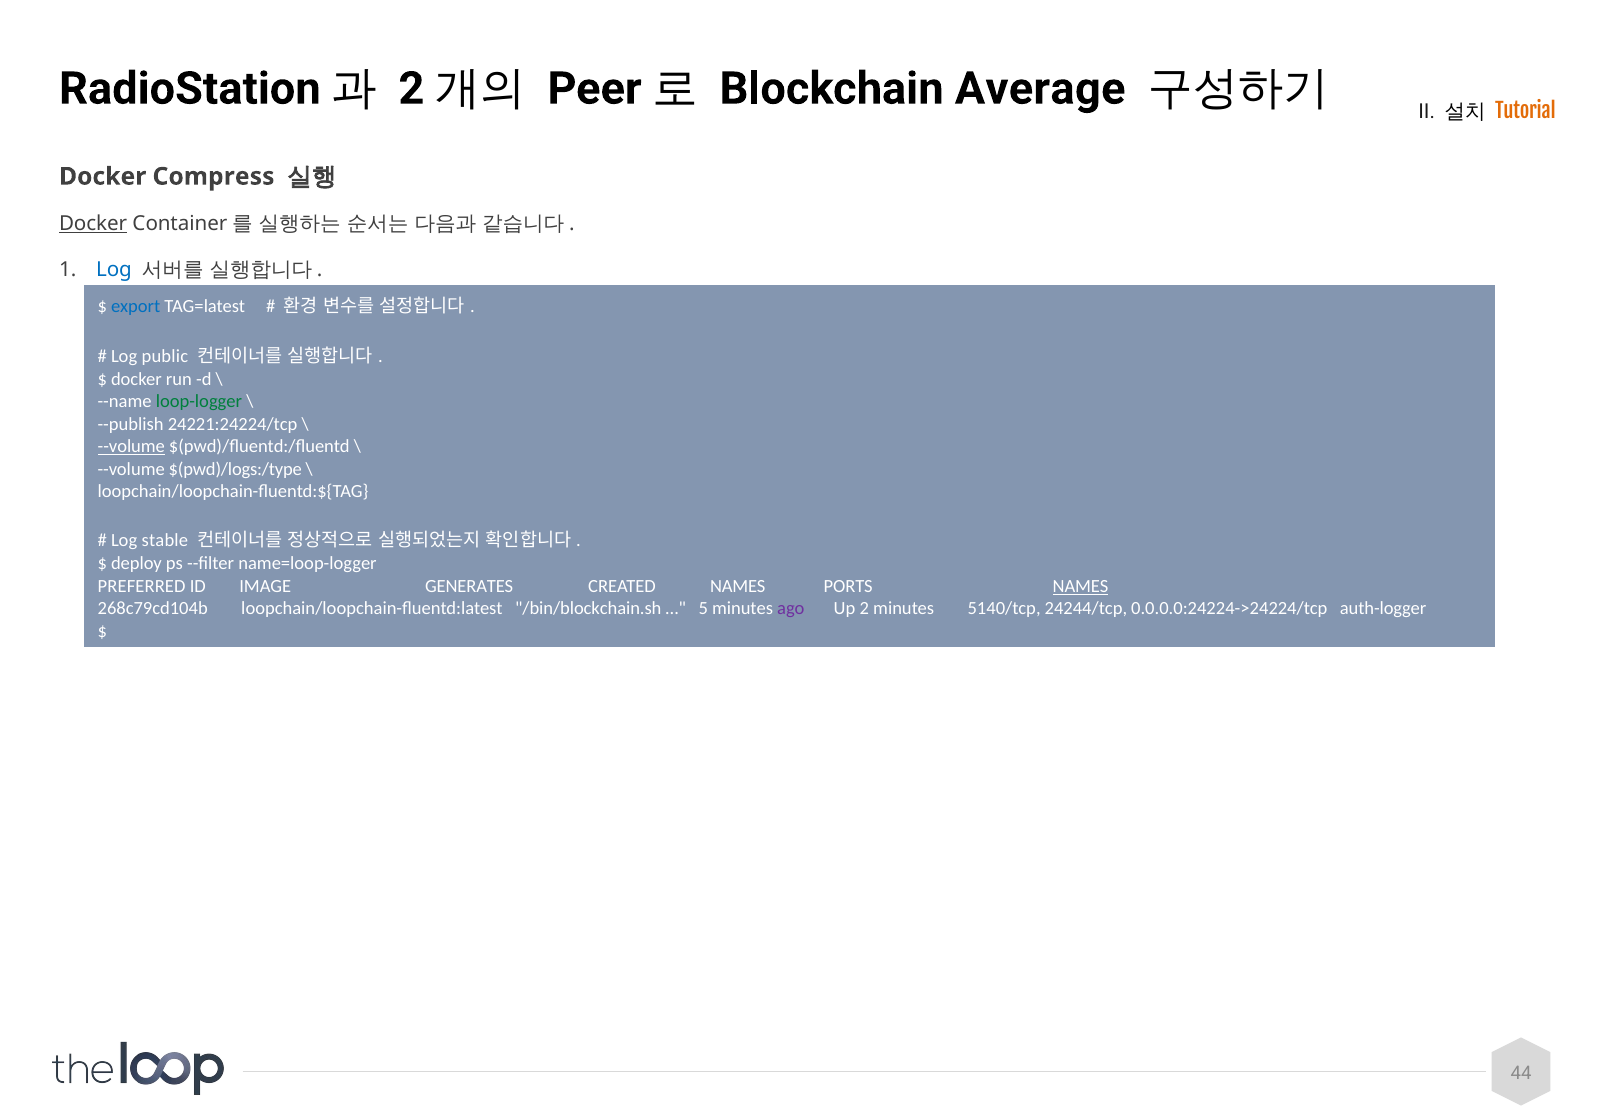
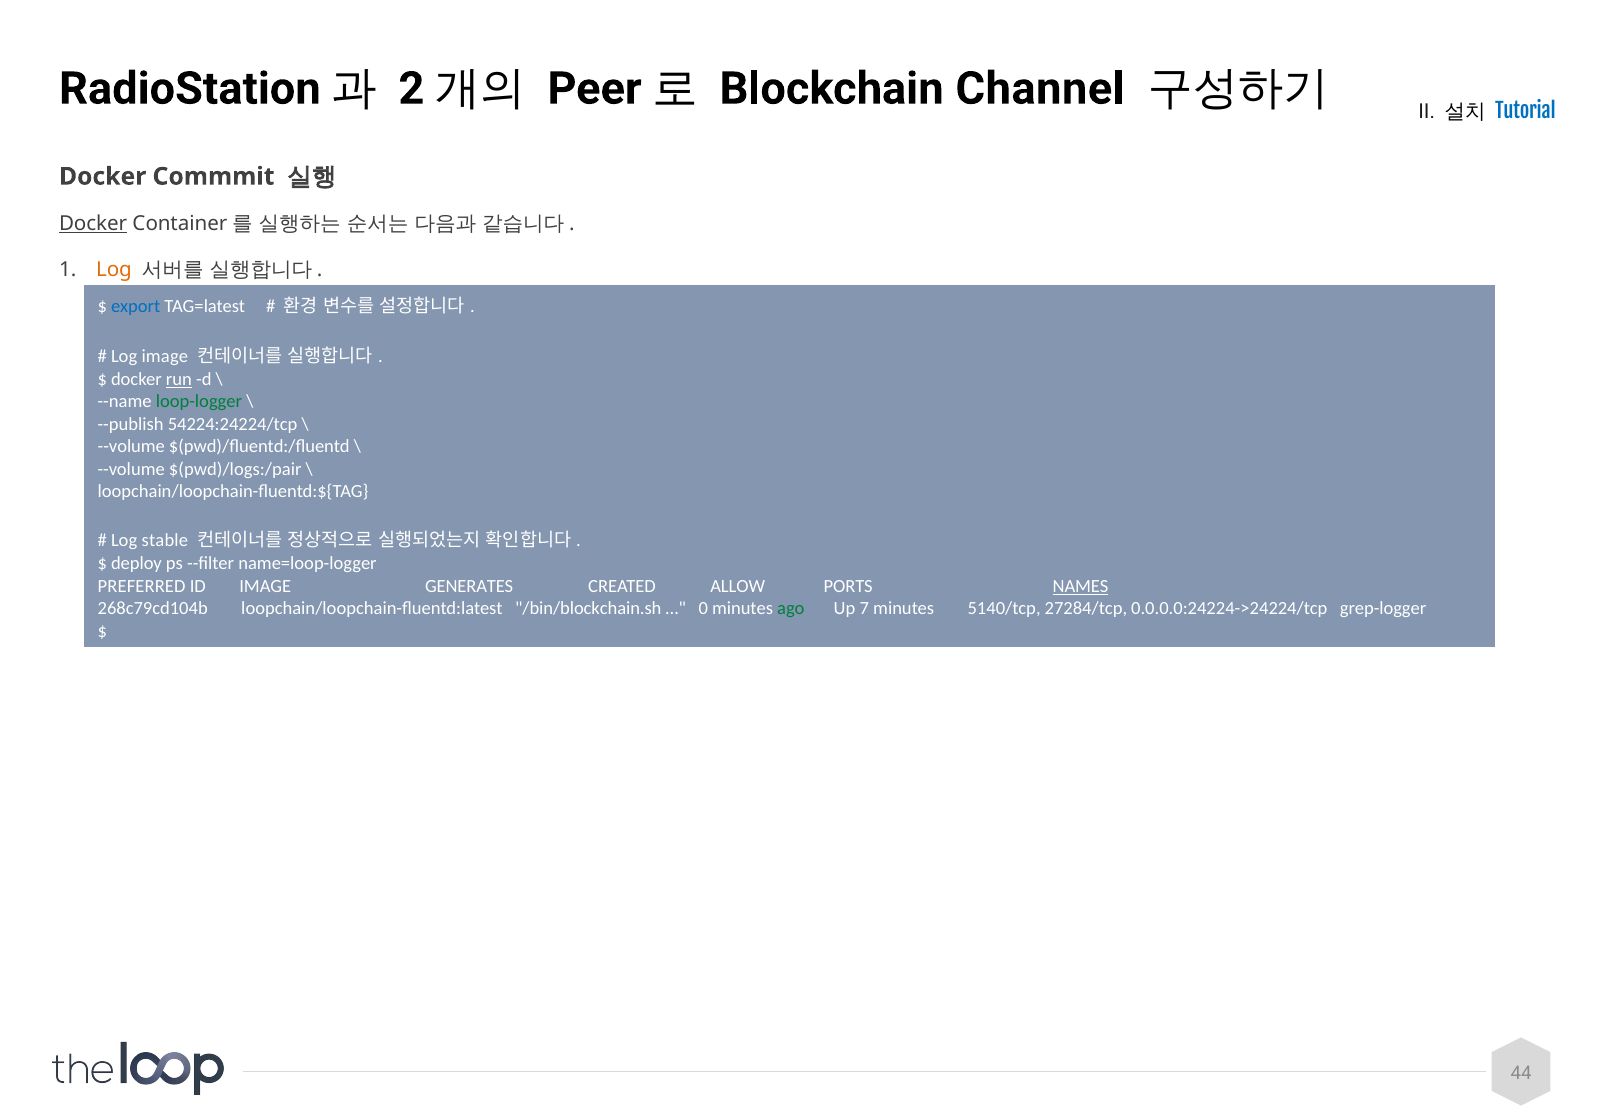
Average: Average -> Channel (1040, 89)
Tutorial colour: orange -> blue (1525, 112)
Compress: Compress -> Commmit (213, 176)
Log colour: blue -> orange (114, 269)
Log public: public -> image (165, 356)
run underline: none -> present (179, 379)
24221:24224/tcp: 24221:24224/tcp -> 54224:24224/tcp (233, 424)
--volume underline: present -> none (131, 447)
$(pwd)/logs:/type: $(pwd)/logs:/type -> $(pwd)/logs:/pair (235, 469)
CREATED NAMES: NAMES -> ALLOW (738, 586)
5: 5 -> 0 (703, 609)
ago colour: purple -> green (791, 609)
Up 2: 2 -> 7 (864, 609)
24244/tcp: 24244/tcp -> 27284/tcp (1086, 609)
auth-logger: auth-logger -> grep-logger (1383, 609)
